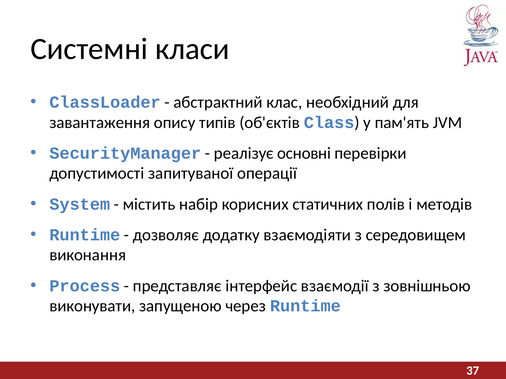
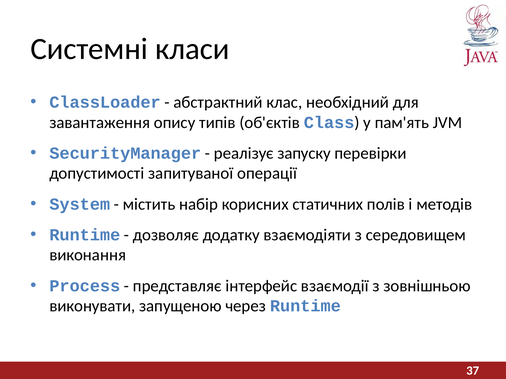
основні: основні -> запуску (304, 153)
